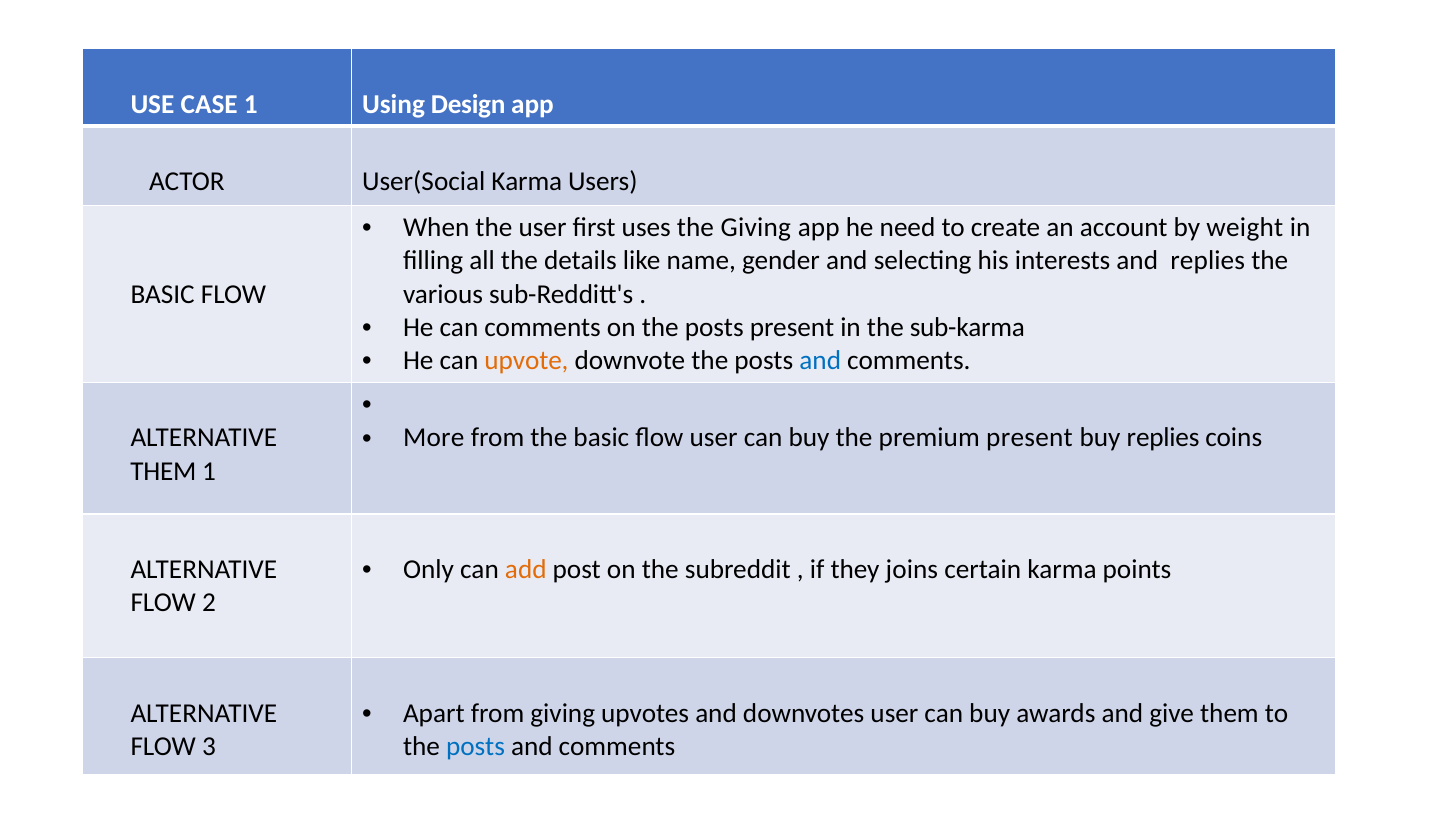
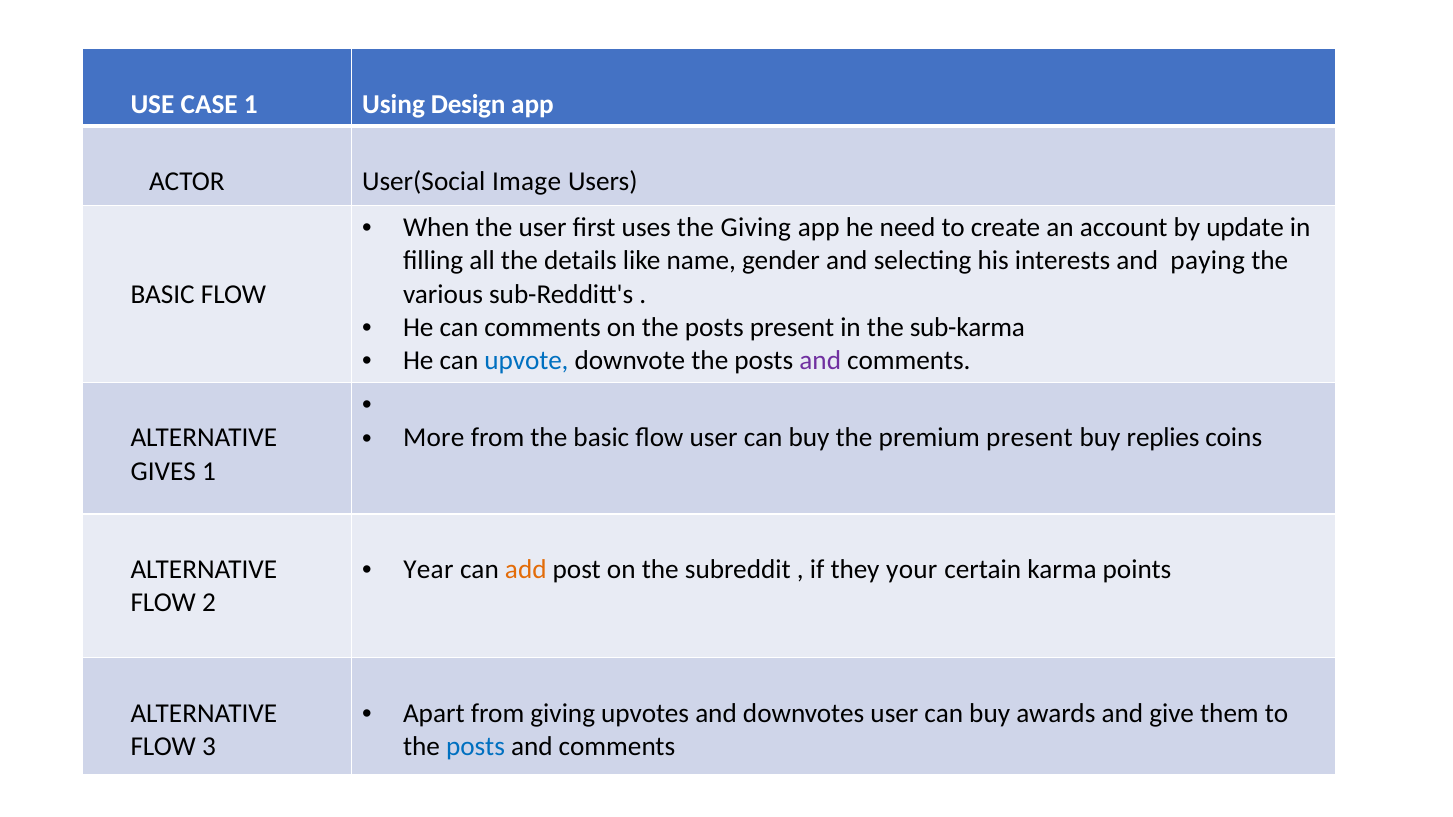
User(Social Karma: Karma -> Image (527, 182)
weight: weight -> update (1245, 228)
and replies: replies -> paying (1208, 261)
upvote colour: orange -> blue (526, 361)
and colour: blue -> purple (820, 361)
THEM: THEM -> GIVES (163, 471)
Only: Only -> Year (428, 570)
joins: joins -> your (912, 570)
